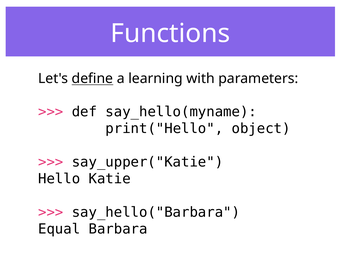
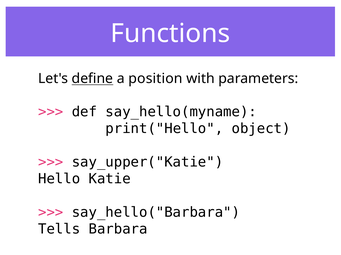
learning: learning -> position (155, 79)
Equal: Equal -> Tells (59, 230)
